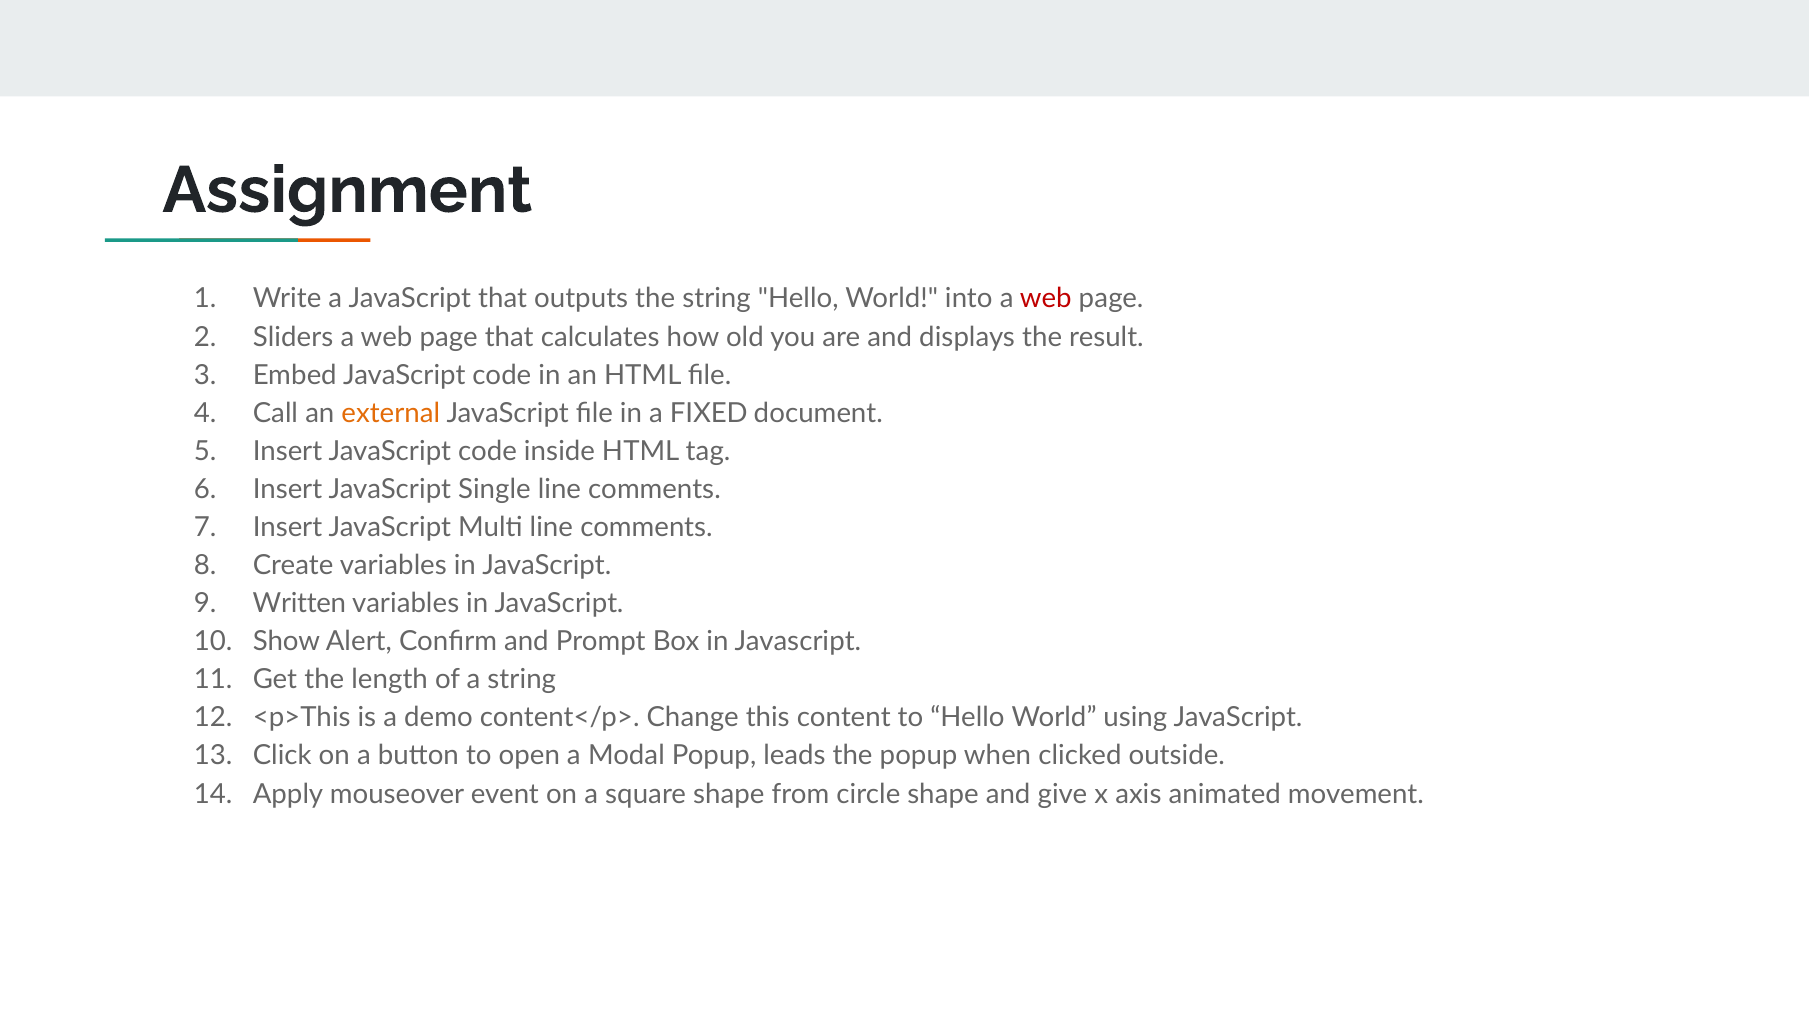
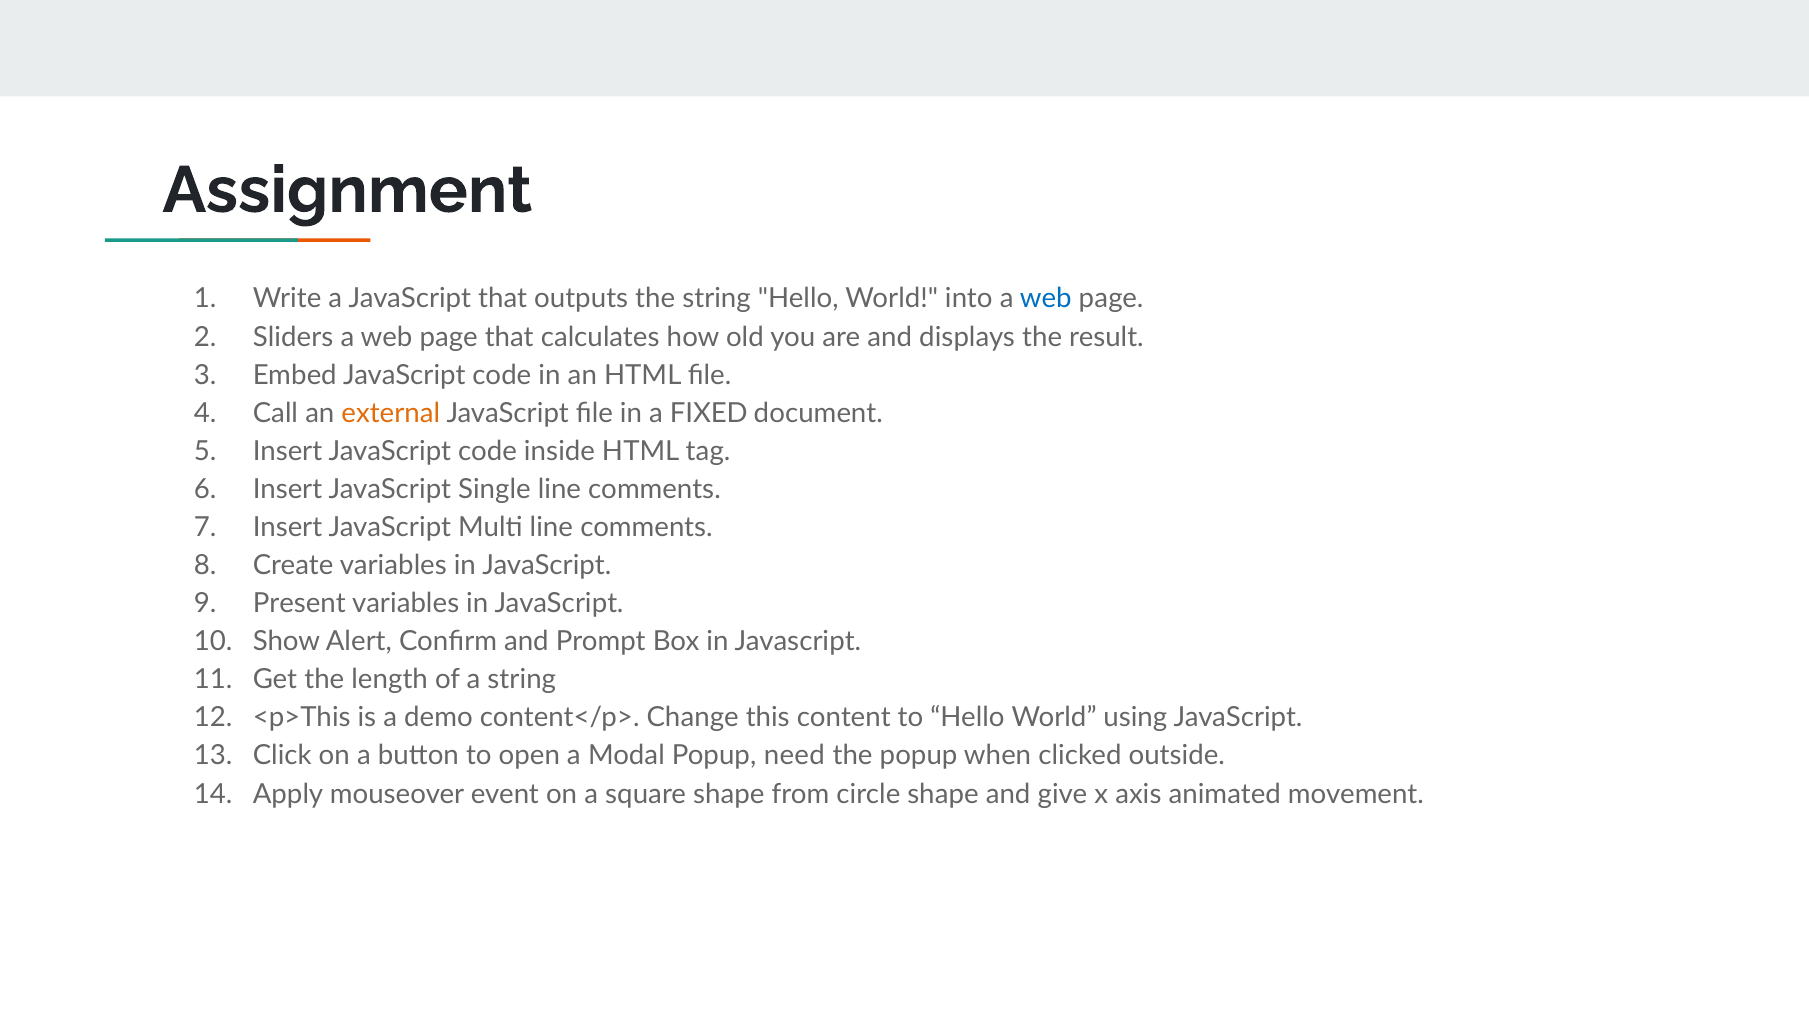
web colour: red -> blue (1046, 299)
Written: Written -> Present (299, 604)
leads: leads -> need (794, 756)
